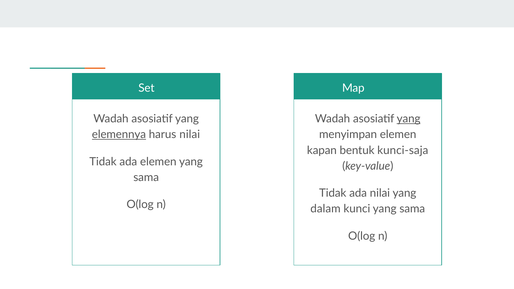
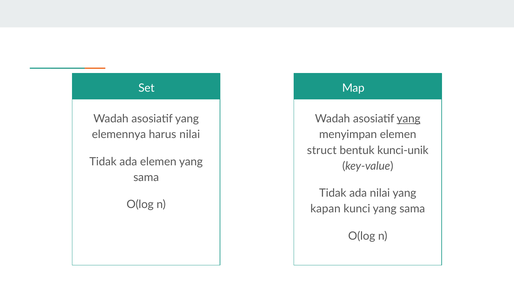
elemennya underline: present -> none (119, 135)
kapan: kapan -> struct (322, 150)
kunci-saja: kunci-saja -> kunci-unik (403, 150)
dalam: dalam -> kapan (325, 209)
